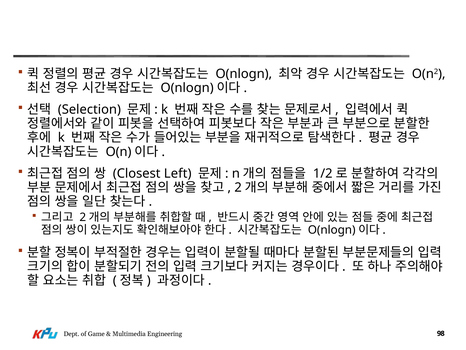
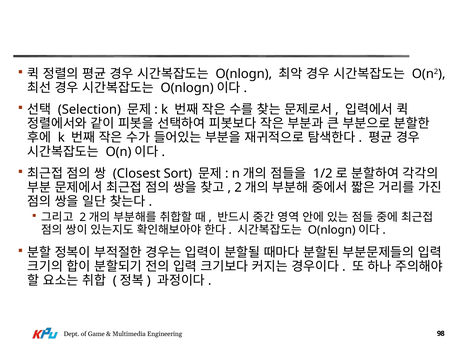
Left: Left -> Sort (178, 173)
